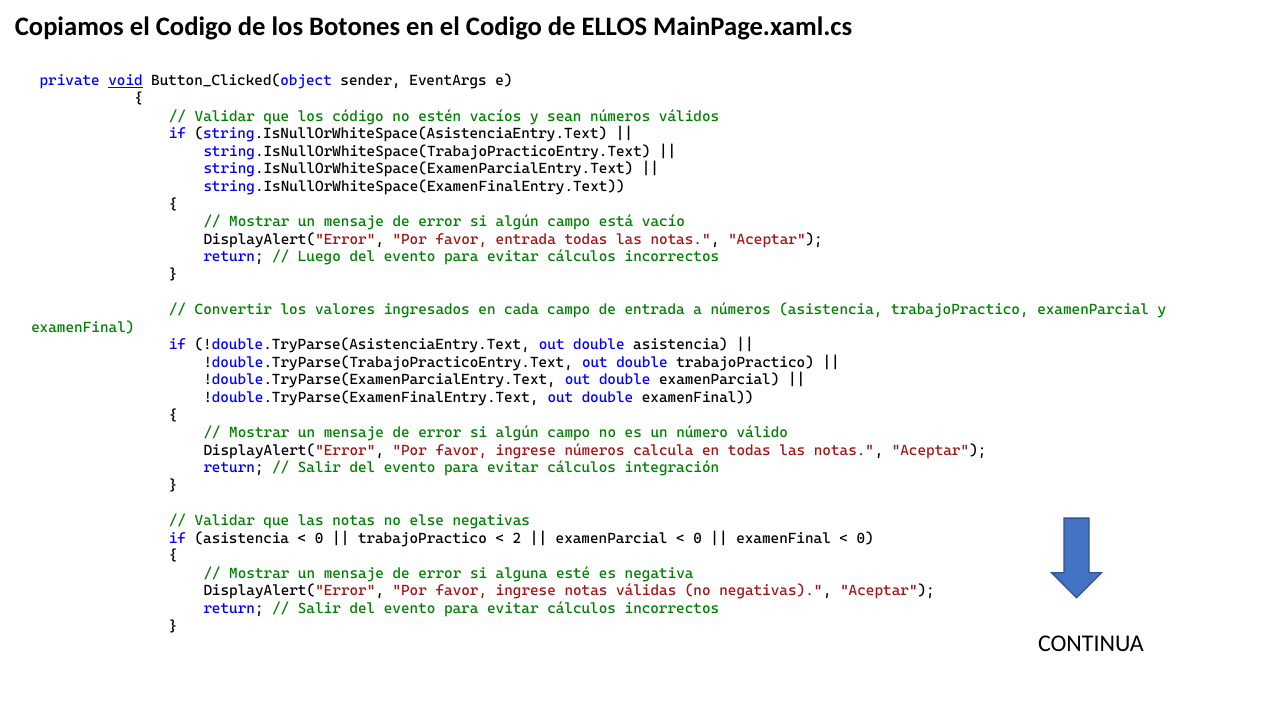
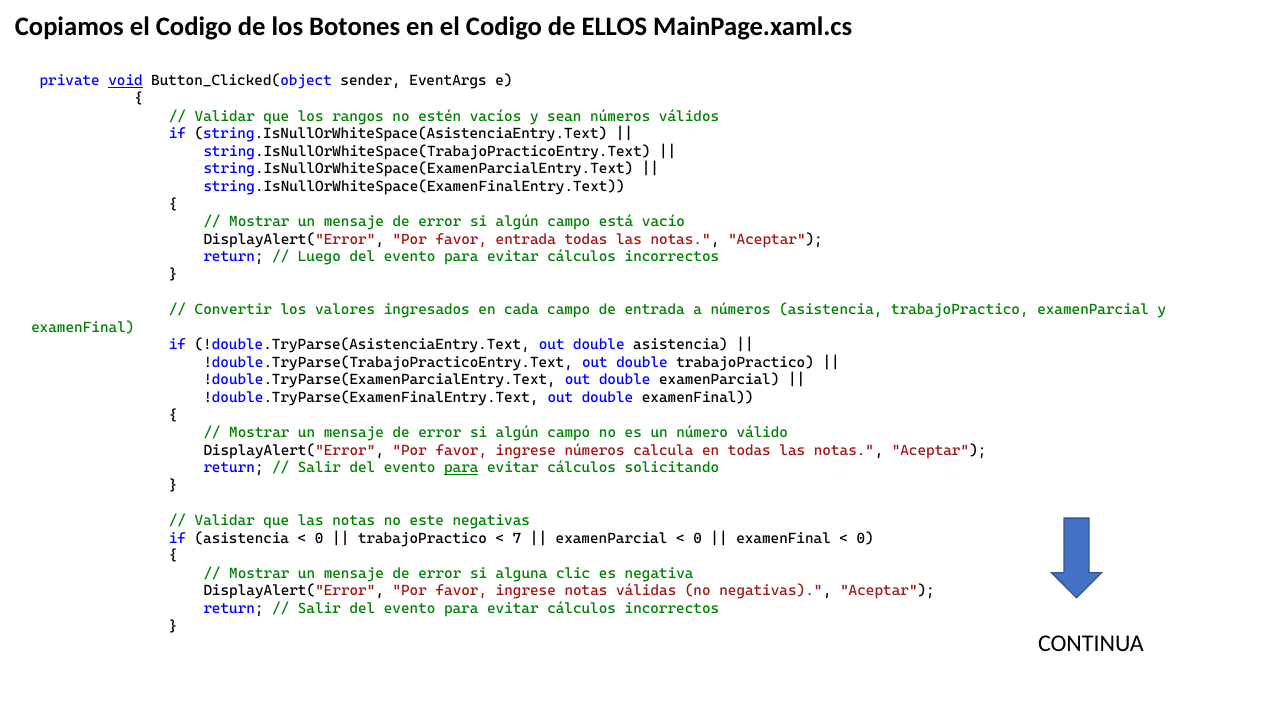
código: código -> rangos (358, 116)
para underline: none -> present (461, 468)
integración: integración -> solicitando (672, 468)
else: else -> este (427, 521)
2: 2 -> 7 (517, 538)
esté: esté -> clic (573, 573)
